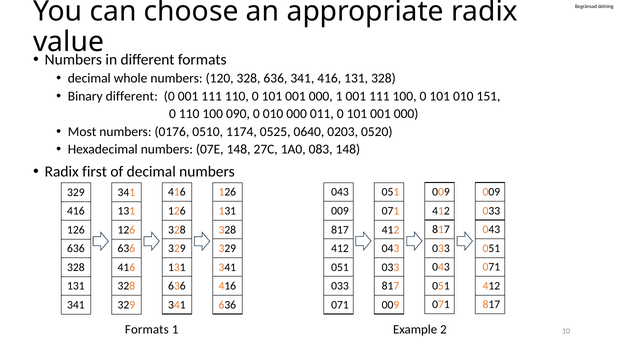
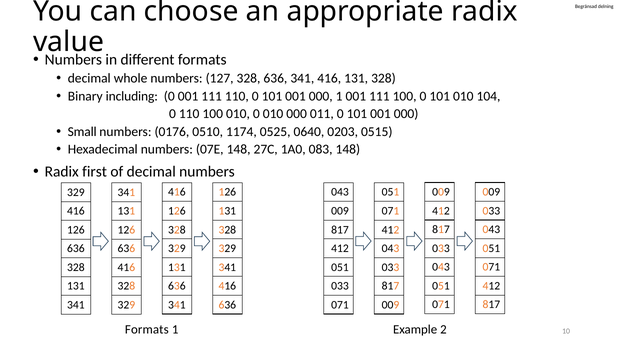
120: 120 -> 127 (220, 78)
Binary different: different -> including (132, 96)
151: 151 -> 104 (489, 96)
100 090: 090 -> 010 (238, 114)
Most: Most -> Small (82, 132)
0520: 0520 -> 0515 (377, 132)
